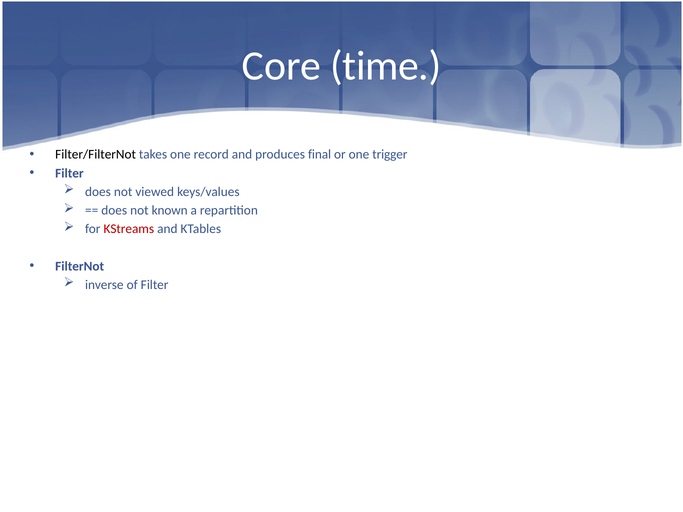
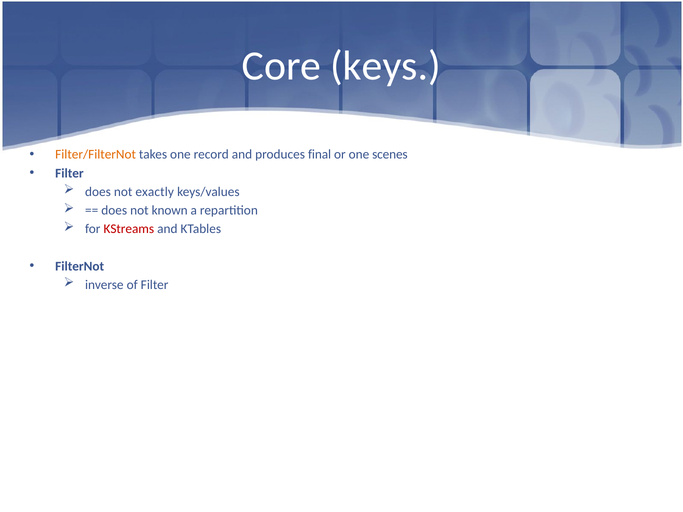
time: time -> keys (386, 66)
Filter/FilterNot colour: black -> orange (96, 155)
trigger: trigger -> scenes (390, 155)
viewed: viewed -> exactly (155, 192)
